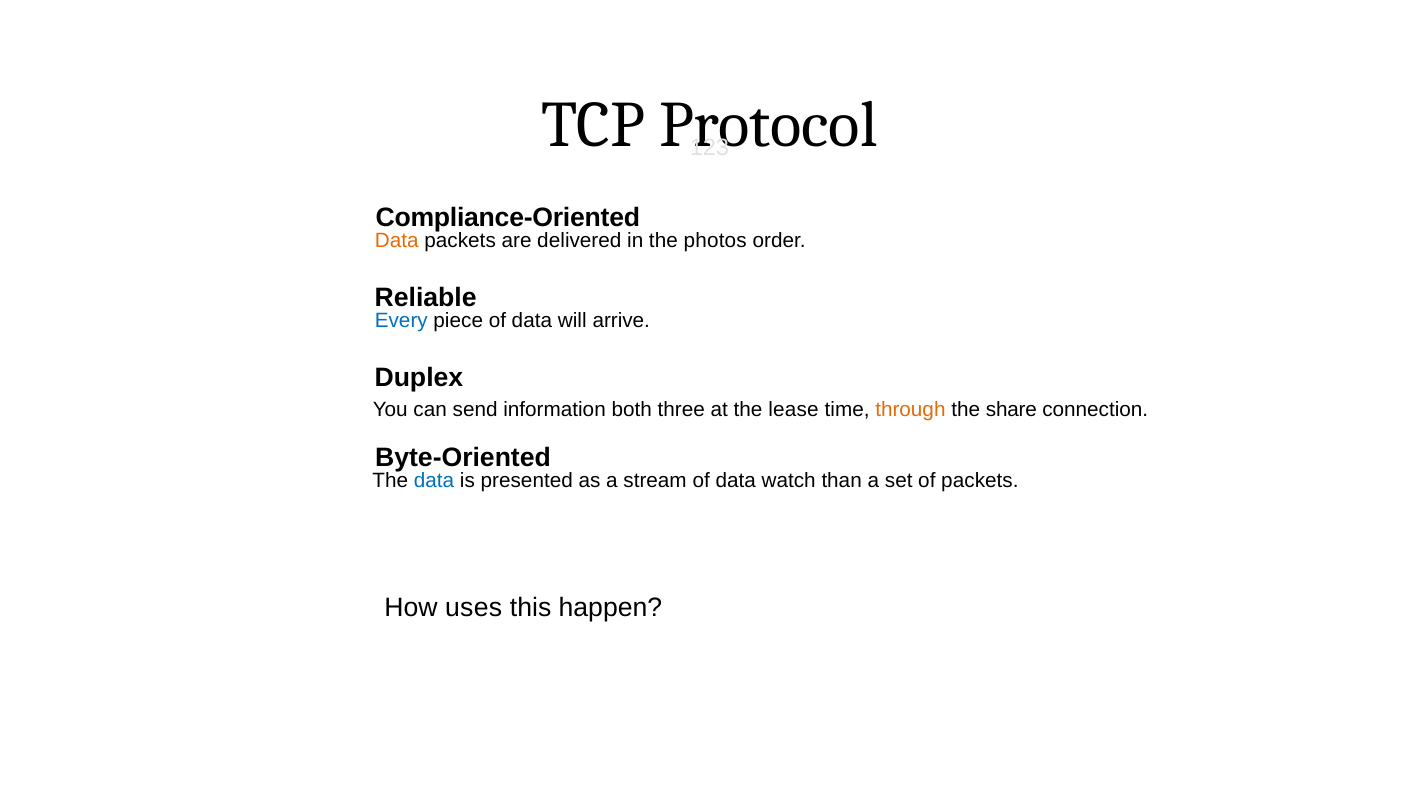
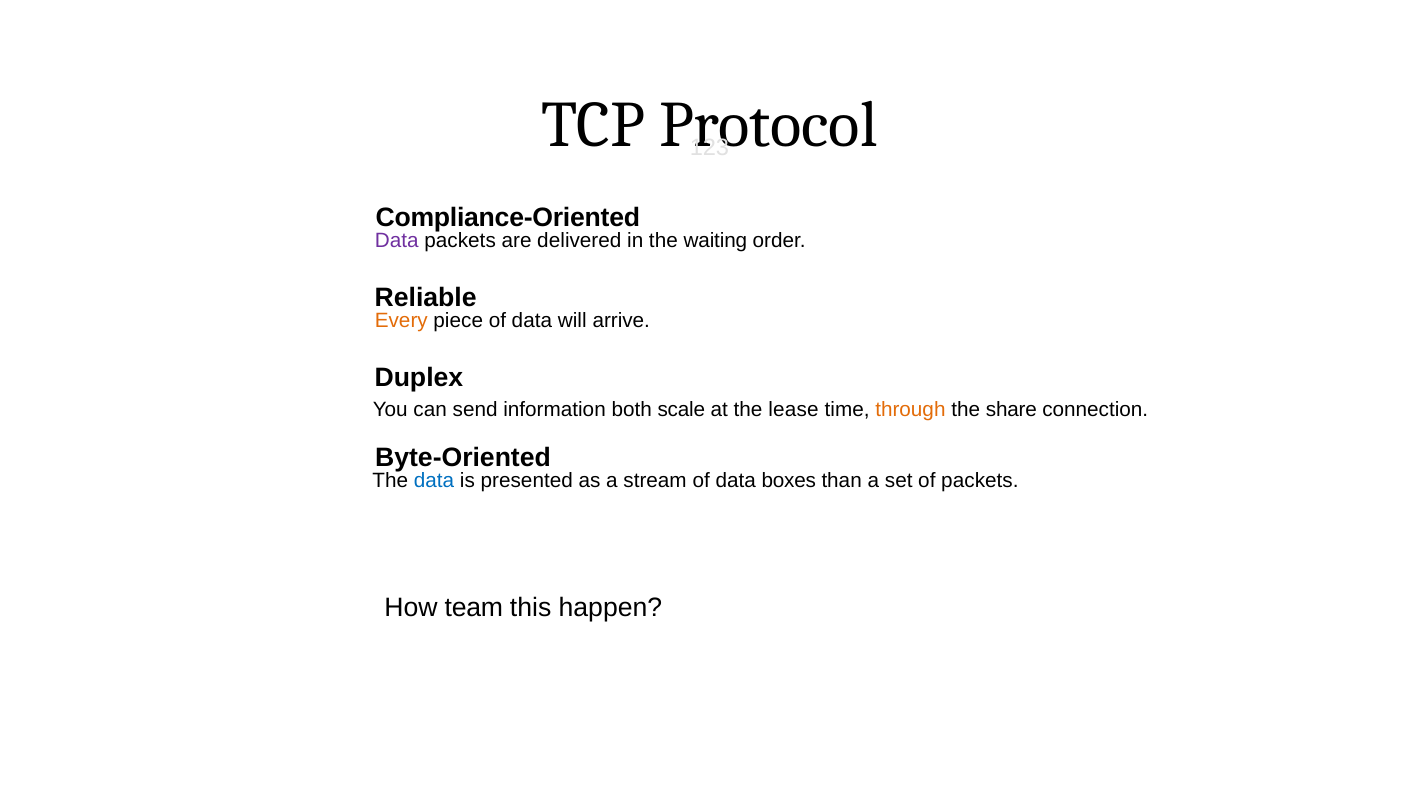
Data colour: orange -> purple (397, 241)
photos: photos -> waiting (715, 241)
Every colour: blue -> orange (401, 321)
three: three -> scale (681, 409)
watch: watch -> boxes (789, 480)
uses: uses -> team (474, 608)
